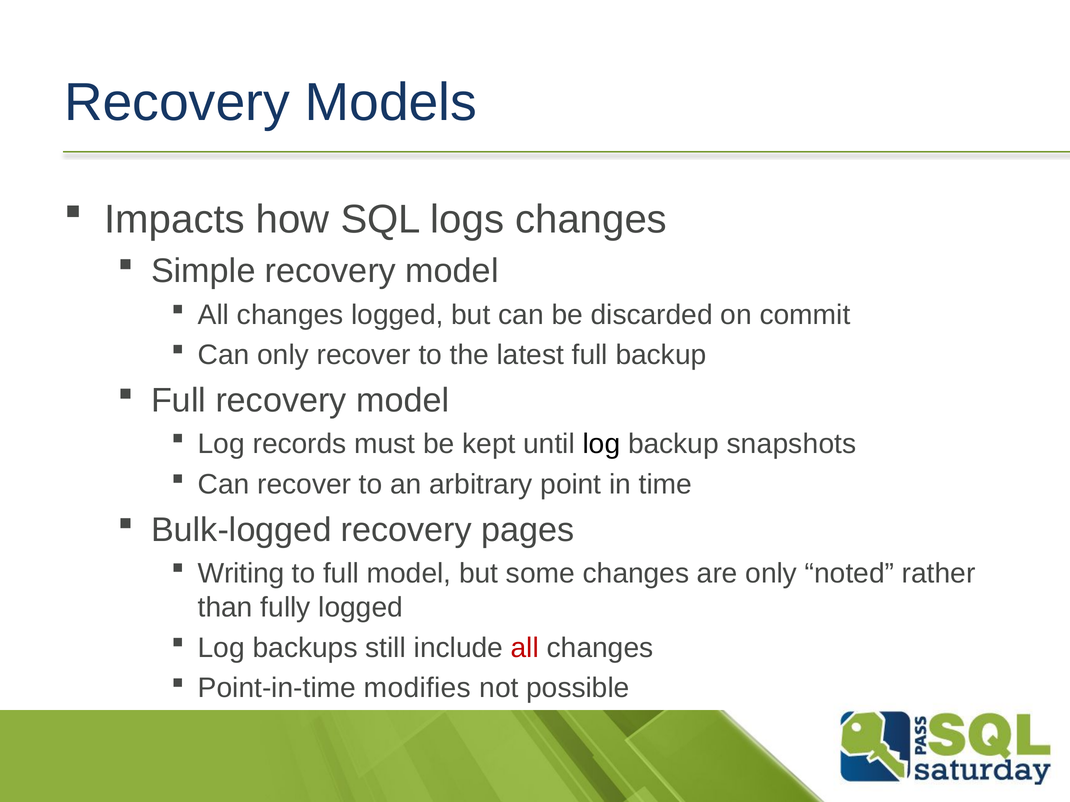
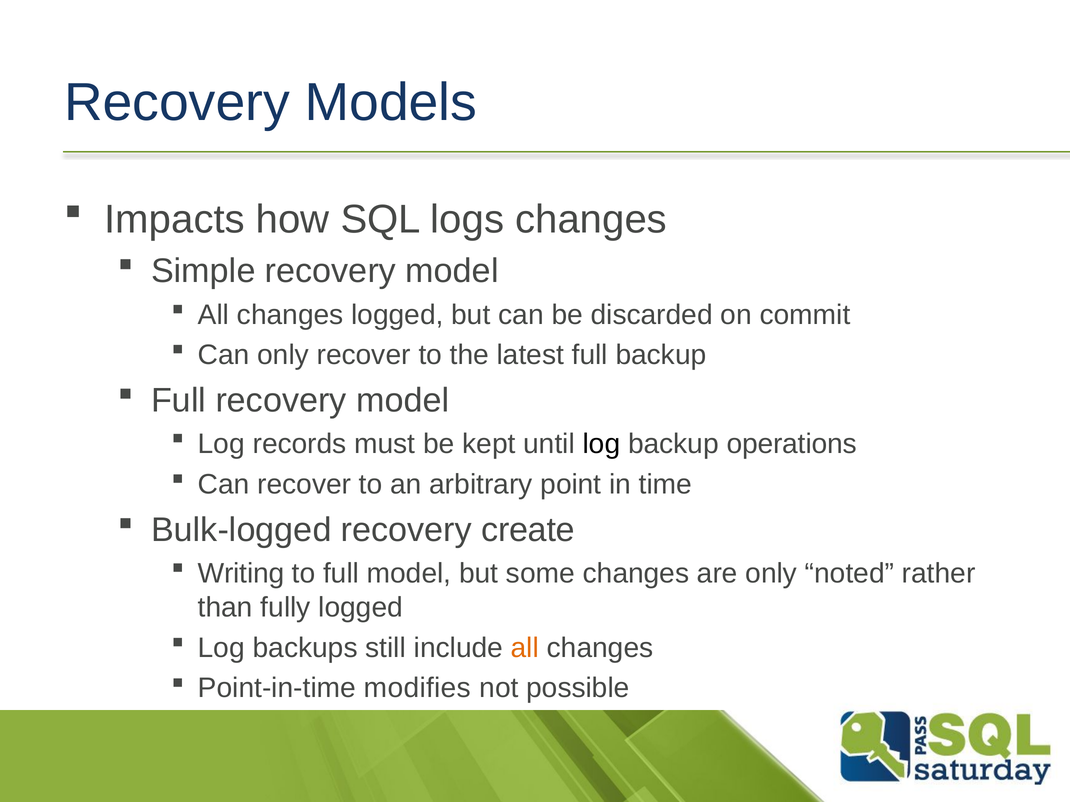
snapshots: snapshots -> operations (792, 444)
pages: pages -> create (528, 530)
all colour: red -> orange (525, 648)
